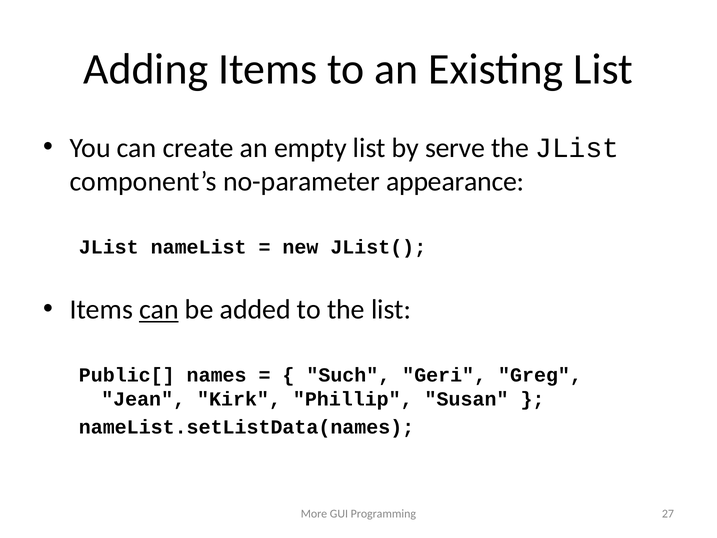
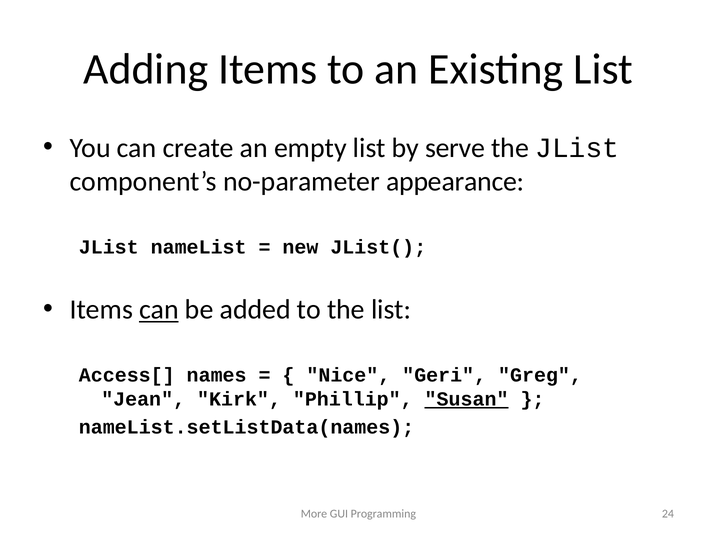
Public[: Public[ -> Access[ (127, 375)
Such: Such -> Nice (348, 375)
Susan underline: none -> present (467, 399)
27: 27 -> 24 (668, 513)
